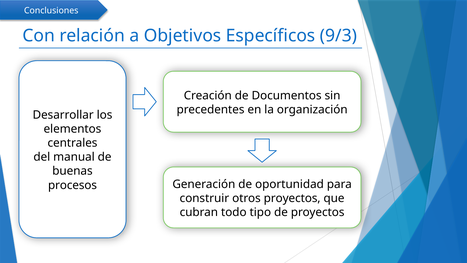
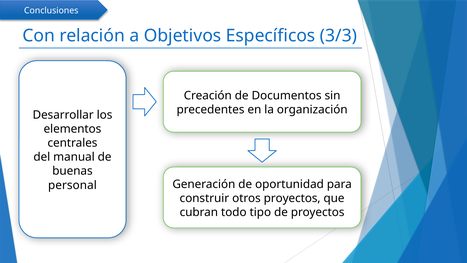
9/3: 9/3 -> 3/3 (338, 36)
procesos: procesos -> personal (72, 185)
